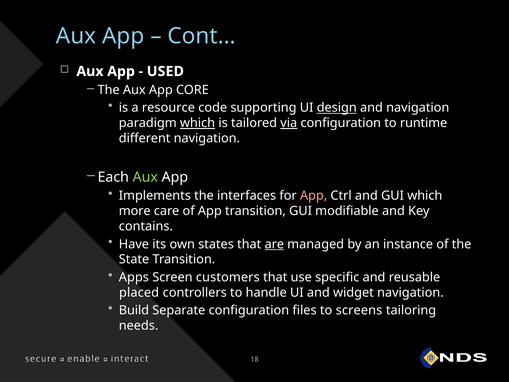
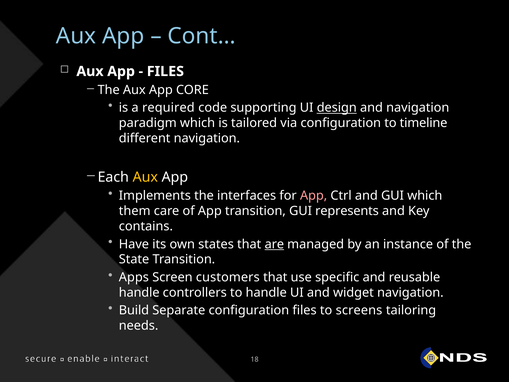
USED: USED -> FILES (165, 71)
resource: resource -> required (168, 108)
which underline: present -> none (198, 123)
via underline: present -> none (289, 123)
runtime: runtime -> timeline (424, 123)
Aux colour: light green -> yellow (145, 177)
more: more -> them (135, 211)
modifiable: modifiable -> represents (347, 211)
placed: placed -> handle (139, 292)
